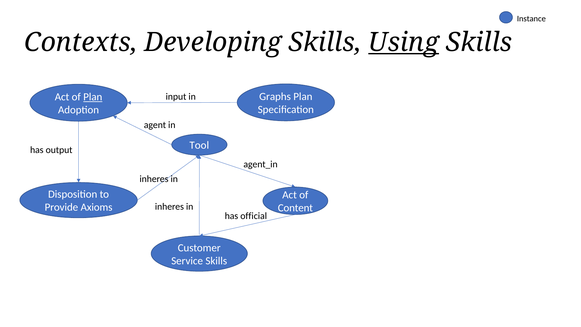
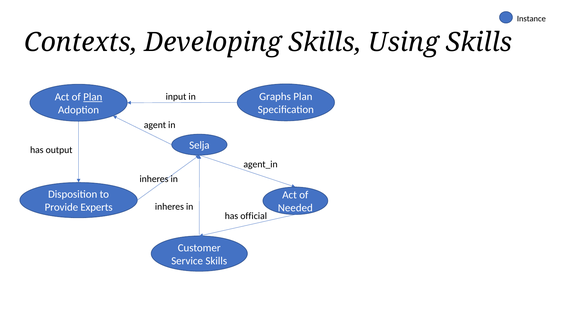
Using underline: present -> none (404, 42)
Tool: Tool -> Selja (199, 145)
Axioms: Axioms -> Experts (97, 207)
Content: Content -> Needed (295, 208)
